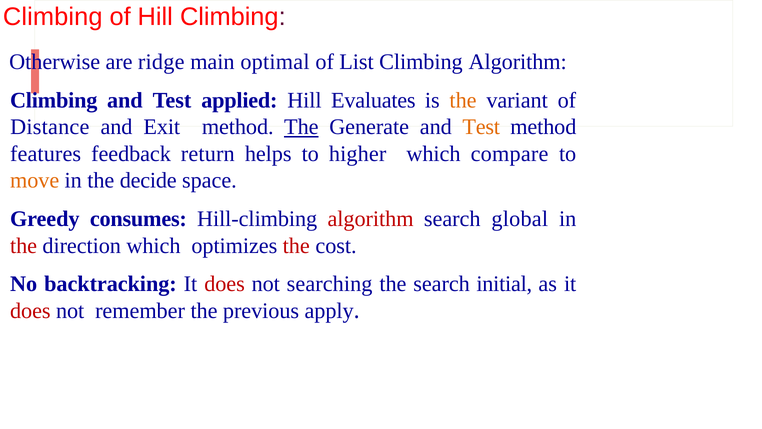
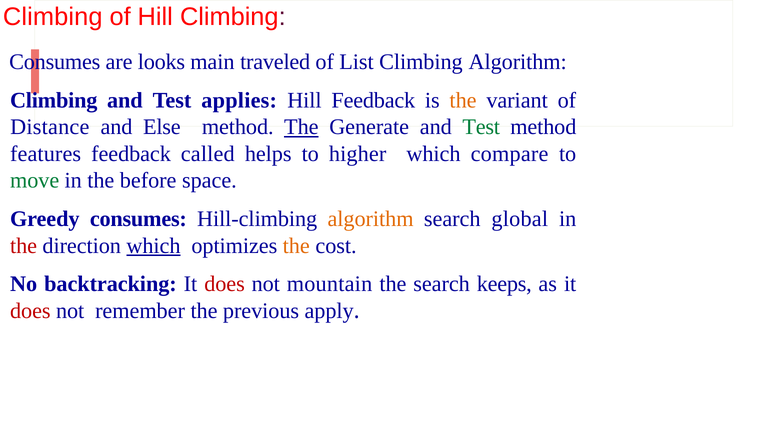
Otherwise: Otherwise -> Consumes (55, 62)
ridge: ridge -> looks (161, 62)
optimal: optimal -> traveled (275, 62)
applied: applied -> applies (239, 100)
Hill Evaluates: Evaluates -> Feedback (373, 100)
Exit: Exit -> Else (162, 127)
Test colour: orange -> green (481, 127)
return: return -> called (208, 154)
move colour: orange -> green (35, 180)
decide: decide -> before (148, 180)
algorithm colour: red -> orange (371, 219)
which underline: none -> present (153, 245)
the colour: red -> orange (296, 245)
searching: searching -> mountain (330, 284)
initial: initial -> keeps (504, 284)
